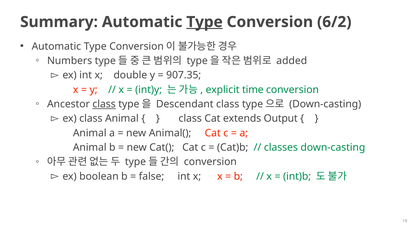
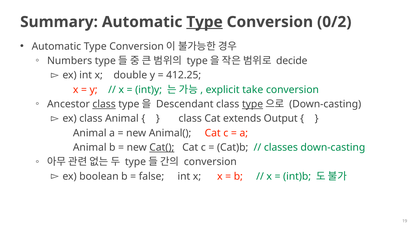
6/2: 6/2 -> 0/2 (334, 22)
added: added -> decide (292, 61)
907.35: 907.35 -> 412.25 (184, 75)
time: time -> take (253, 90)
type underline: none -> present (253, 104)
Cat( underline: none -> present (162, 148)
